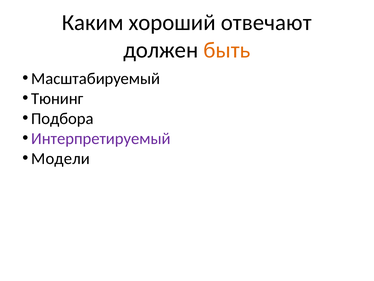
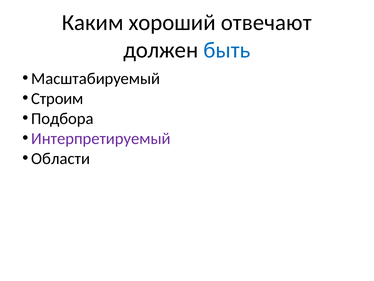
быть colour: orange -> blue (227, 50)
Тюнинг: Тюнинг -> Строим (57, 98)
Модели: Модели -> Области (61, 158)
